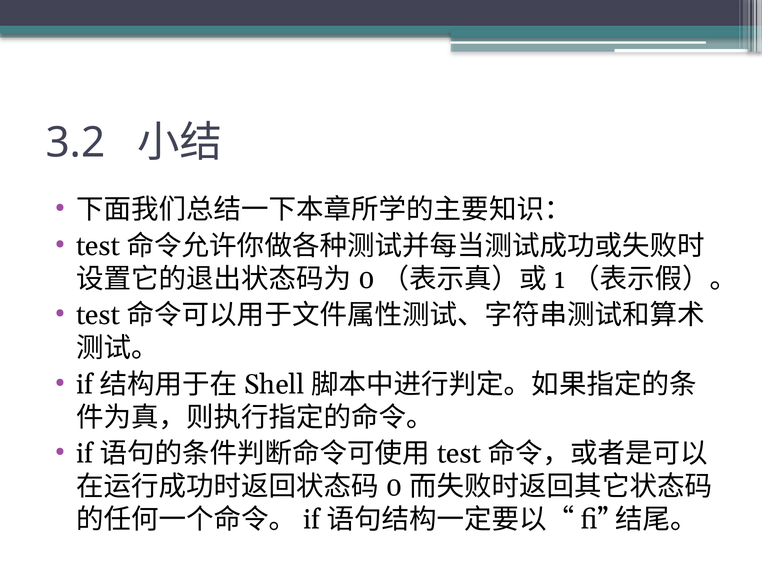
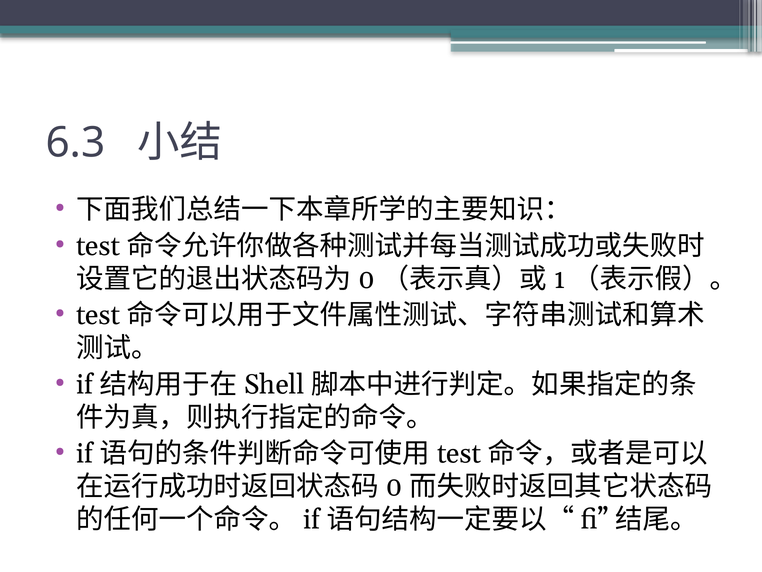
3.2: 3.2 -> 6.3 (75, 143)
